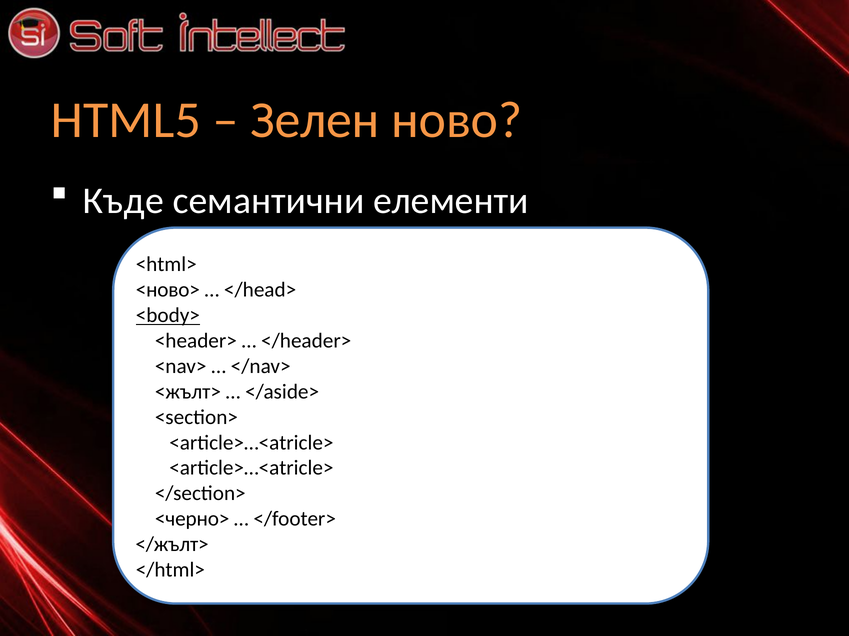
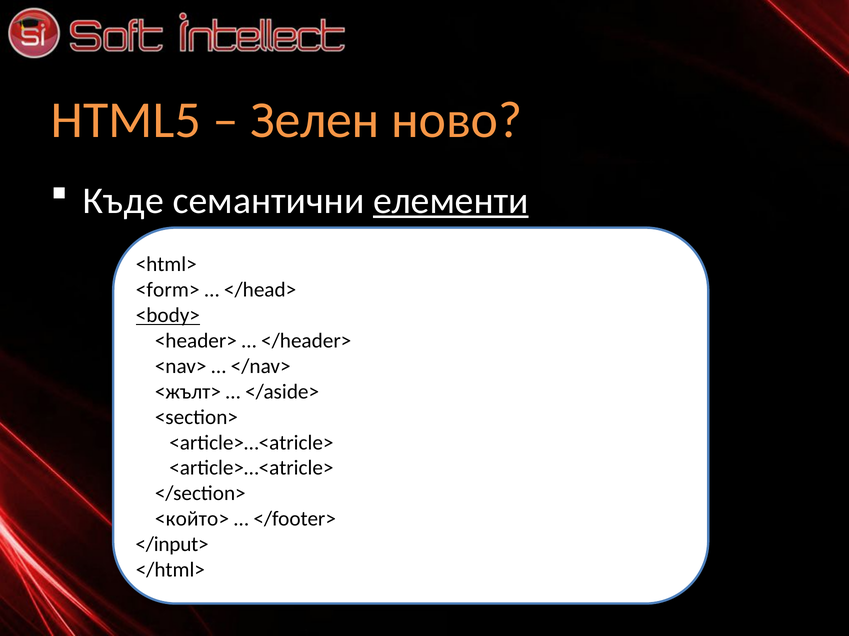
елементи underline: none -> present (451, 201)
<ново>: <ново> -> <form> (168, 290)
<черно>: <черно> -> <който> (192, 519)
</жълт>: </жълт> -> </input> (172, 545)
